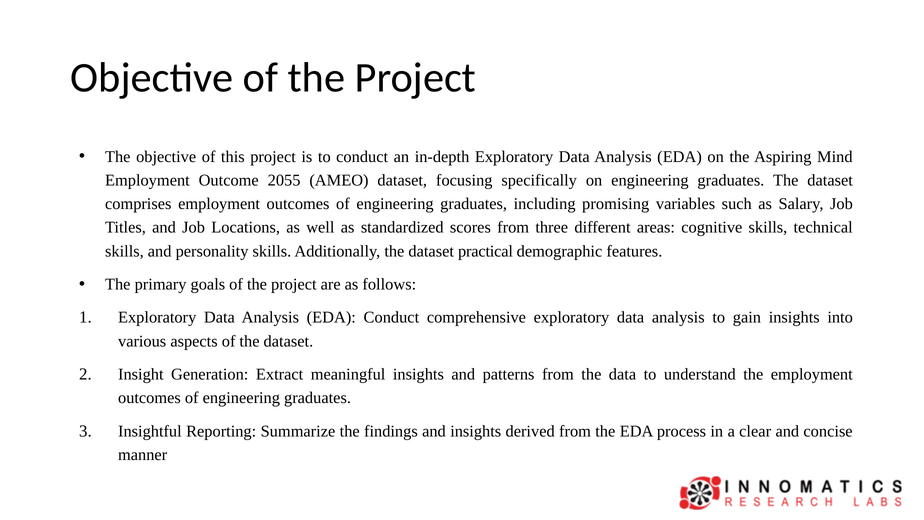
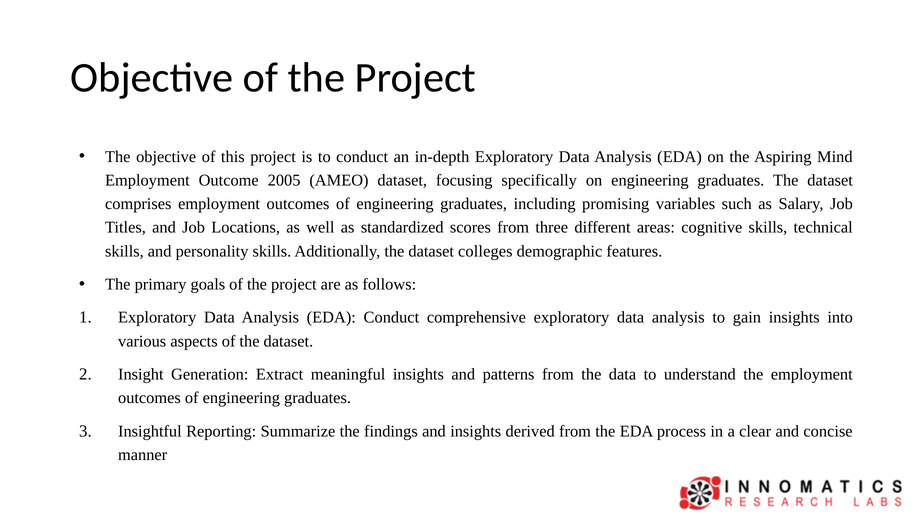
2055: 2055 -> 2005 (284, 180)
practical: practical -> colleges (485, 251)
